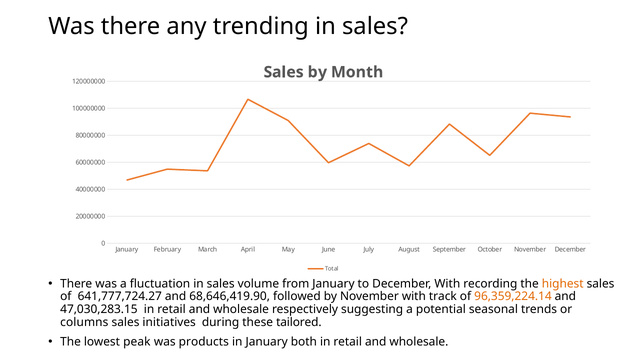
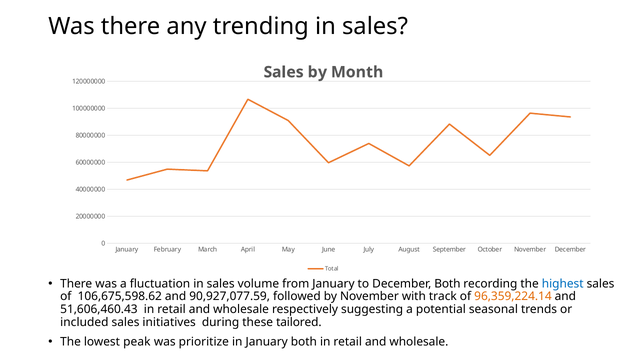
December With: With -> Both (447, 283)
highest colour: orange -> blue (563, 283)
641,777,724.27: 641,777,724.27 -> 106,675,598.62 (120, 296)
68,646,419.90: 68,646,419.90 -> 90,927,077.59 (230, 296)
47,030,283.15: 47,030,283.15 -> 51,606,460.43 (99, 309)
columns: columns -> included (84, 322)
products: products -> prioritize (204, 341)
